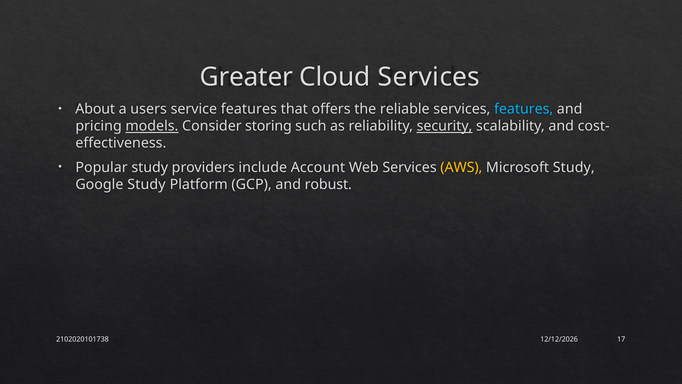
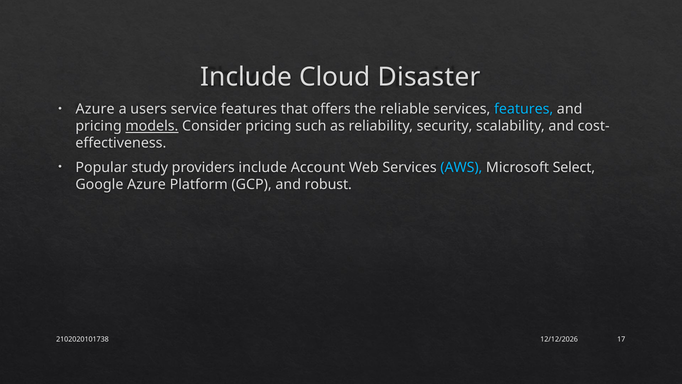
Greater: Greater -> Include (246, 77)
Cloud Services: Services -> Disaster (429, 77)
About: About -> Azure (95, 109)
Consider storing: storing -> pricing (268, 126)
security underline: present -> none (445, 126)
AWS colour: yellow -> light blue (461, 167)
Microsoft Study: Study -> Select (574, 167)
Google Study: Study -> Azure (147, 184)
